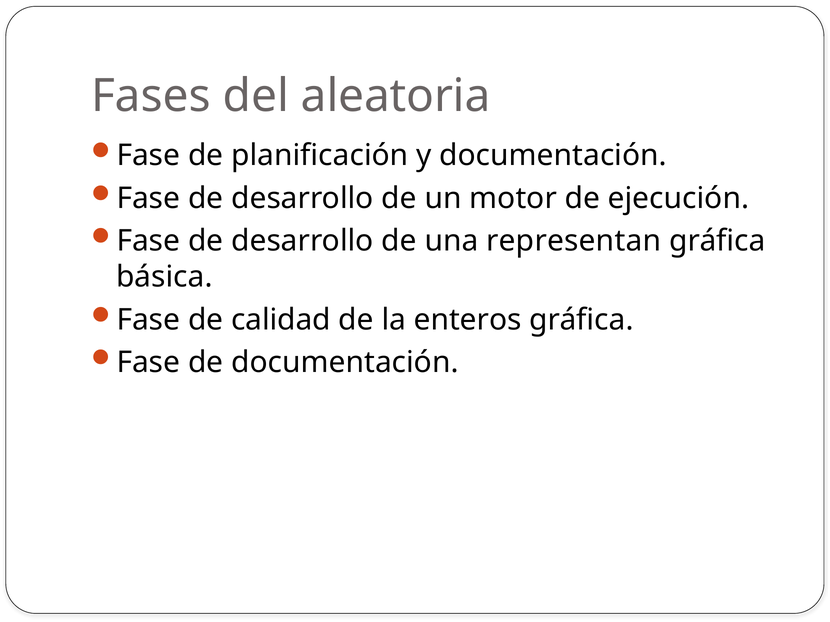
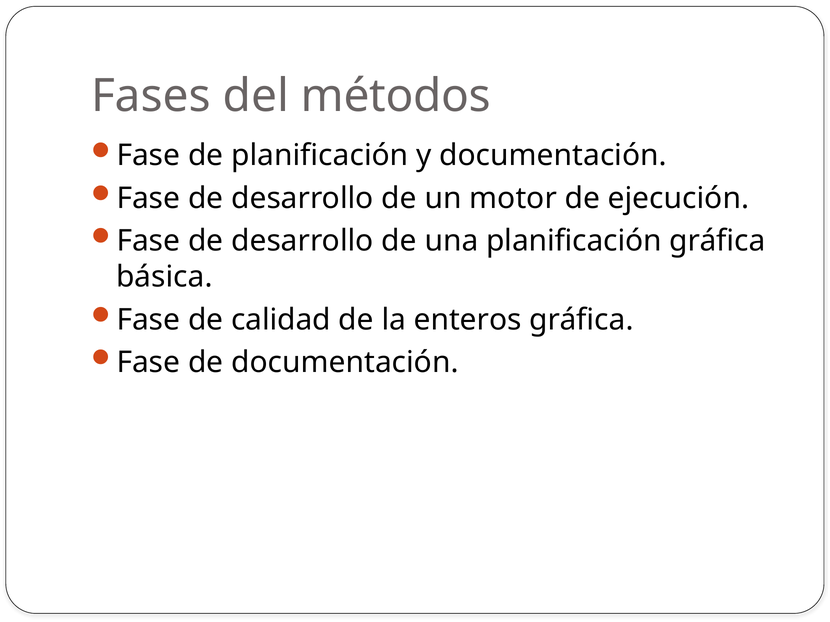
aleatoria: aleatoria -> métodos (396, 96)
una representan: representan -> planificación (574, 241)
